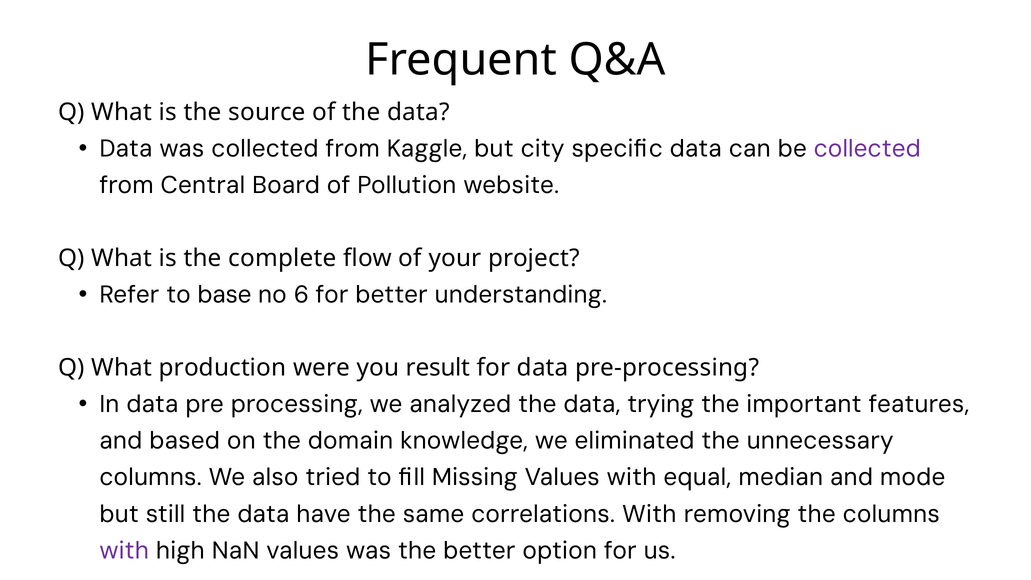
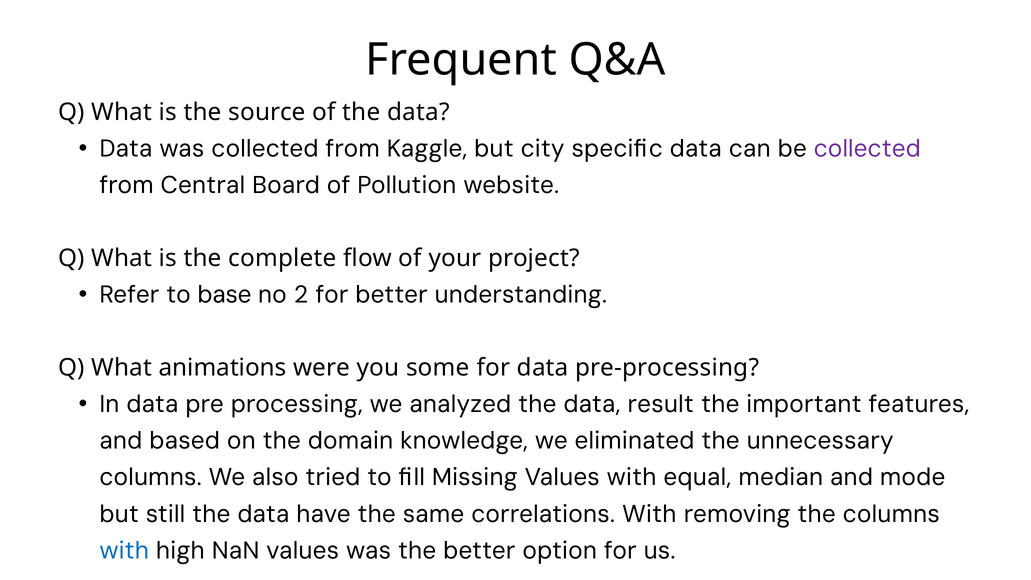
6: 6 -> 2 (301, 295)
production: production -> animations (223, 368)
result: result -> some (438, 368)
trying: trying -> result (661, 404)
with colour: purple -> blue (124, 550)
